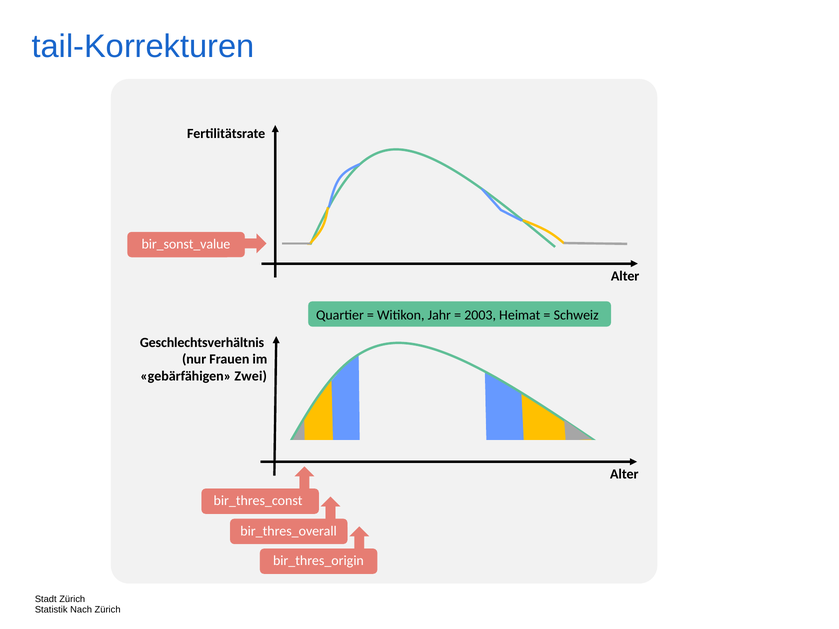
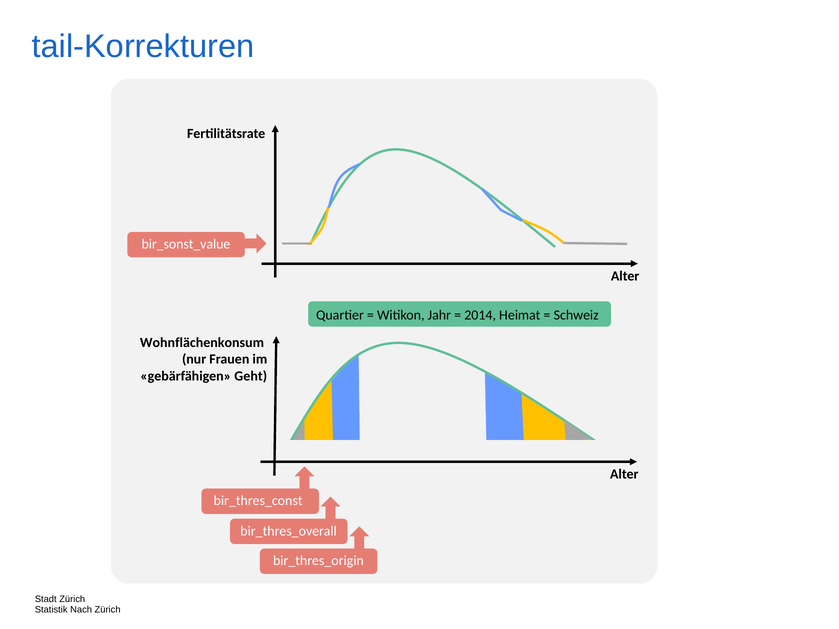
2003: 2003 -> 2014 (480, 315)
Geschlechtsverhältnis: Geschlechtsverhältnis -> Wohnflächenkonsum (202, 343)
Zwei: Zwei -> Geht (251, 376)
